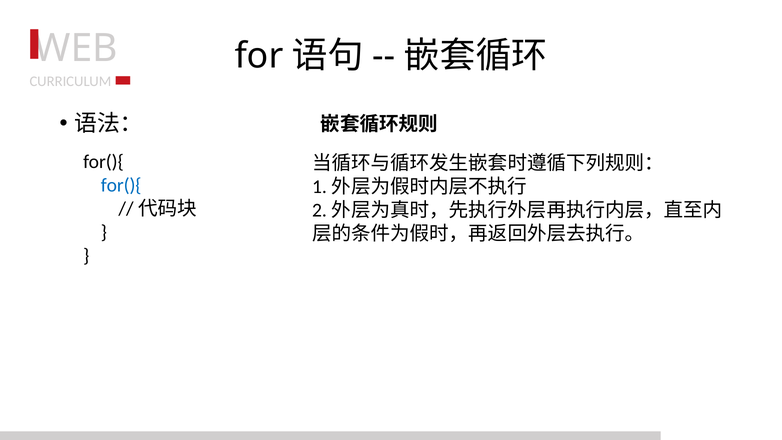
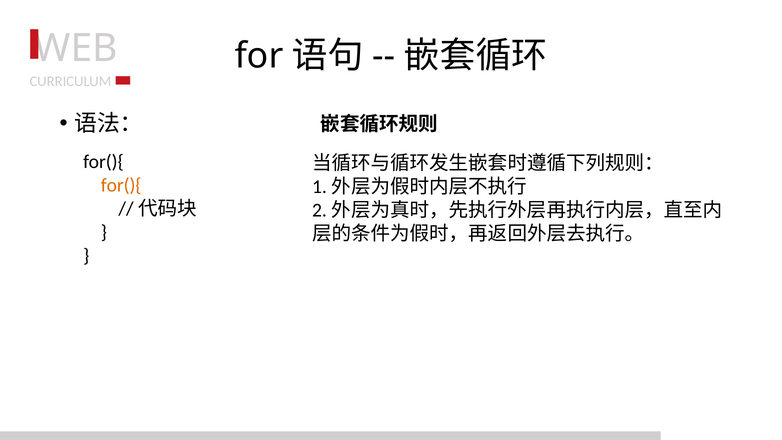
for(){ colour: blue -> orange (121, 185)
